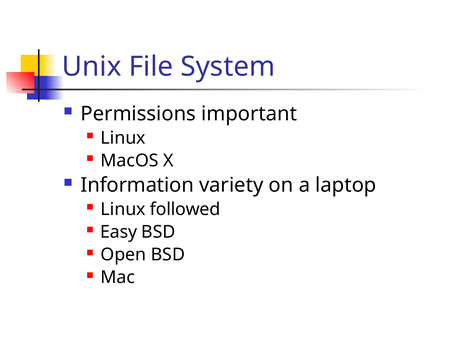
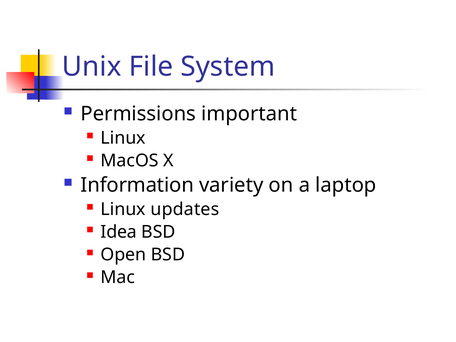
followed: followed -> updates (185, 209)
Easy: Easy -> Idea (119, 232)
